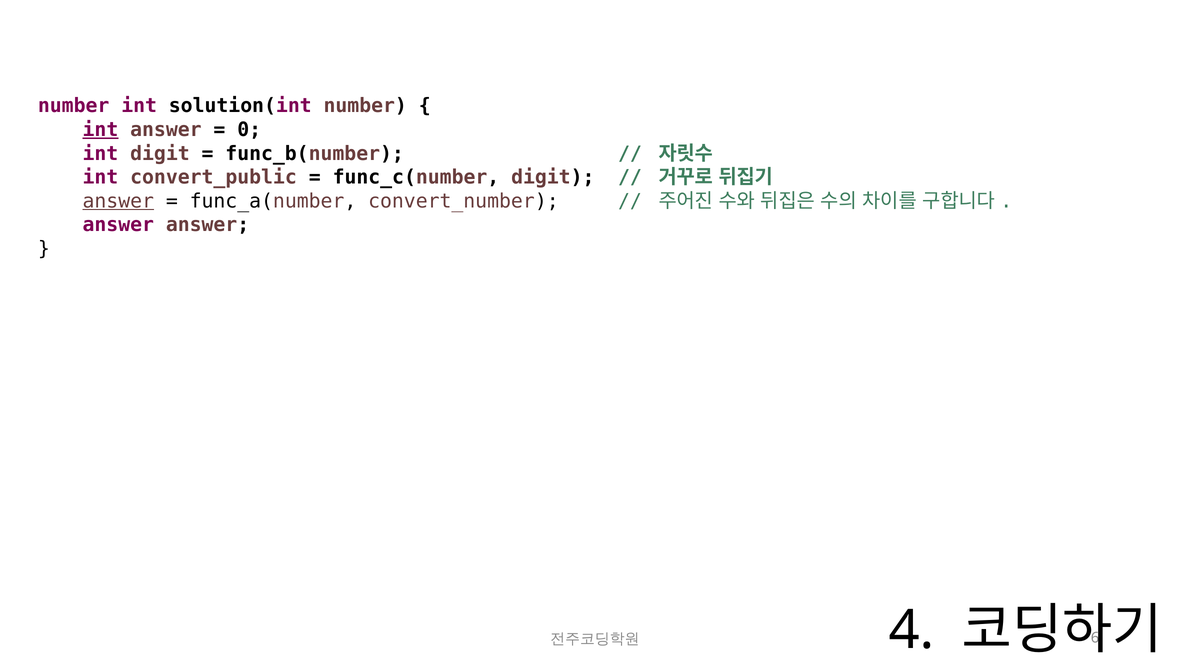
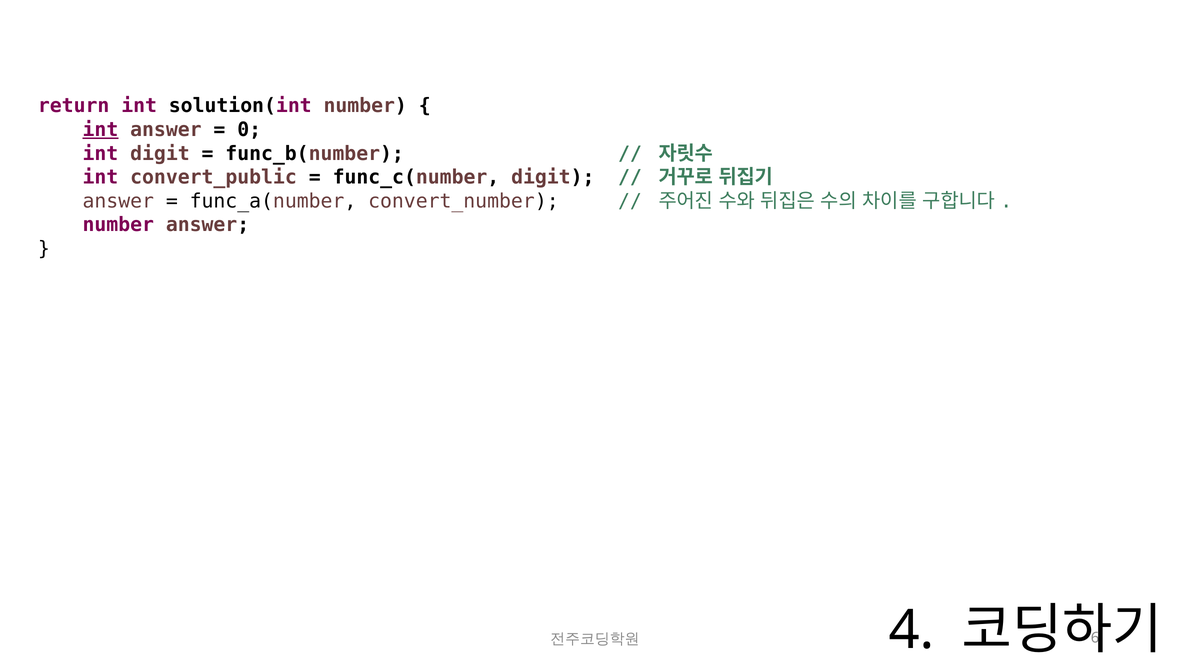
number: number -> return (74, 106)
answer underline: present -> none (118, 201)
answer: answer -> number (118, 225)
